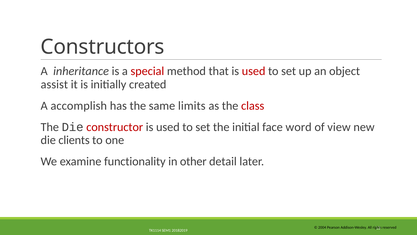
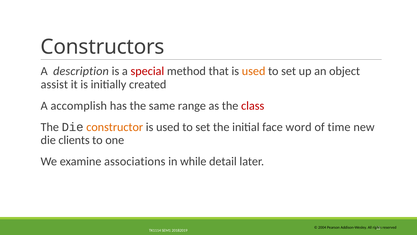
inheritance: inheritance -> description (81, 71)
used colour: red -> orange (254, 71)
limits: limits -> range (192, 106)
constructor colour: red -> orange (115, 127)
view: view -> time (339, 127)
functionality: functionality -> associations (135, 161)
other: other -> while (193, 161)
